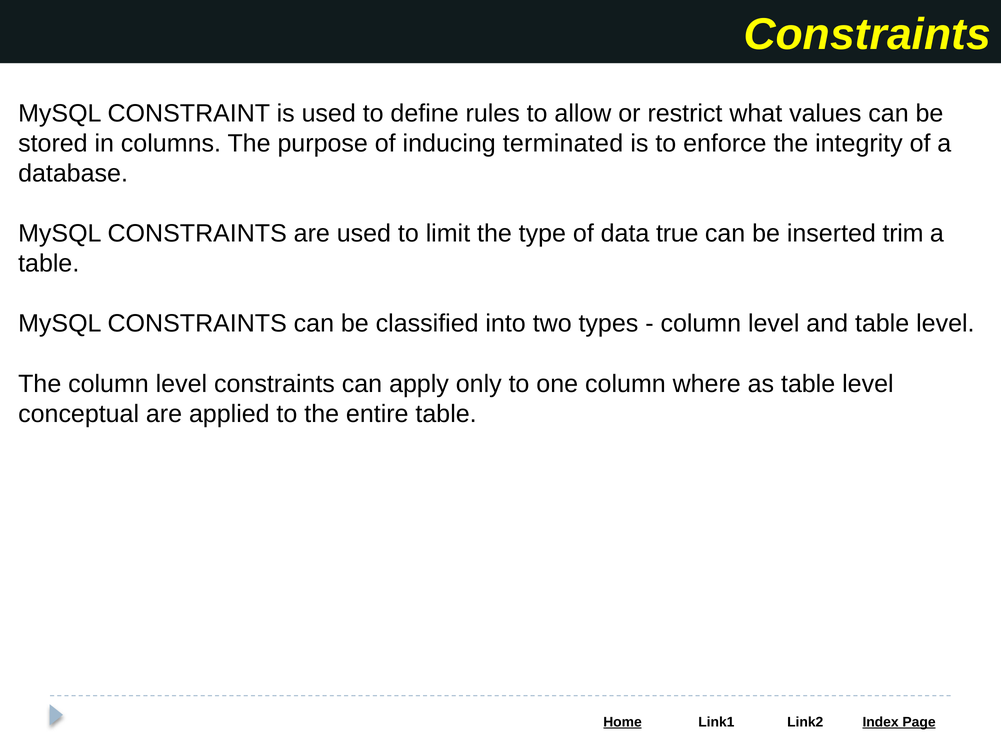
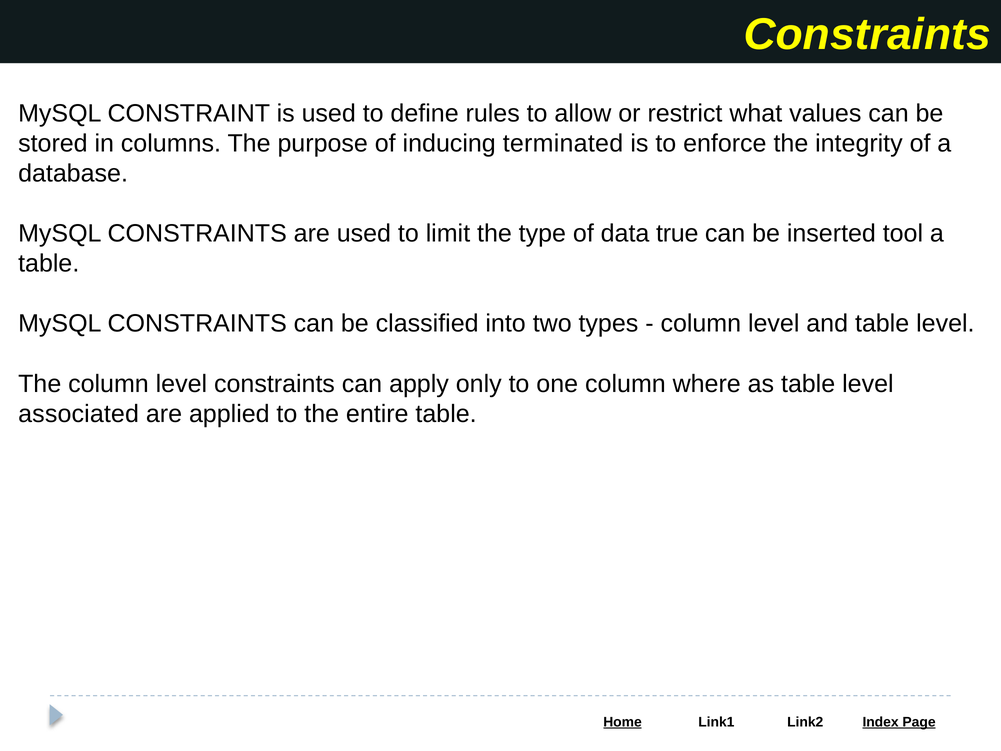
trim: trim -> tool (903, 234)
conceptual: conceptual -> associated (79, 414)
